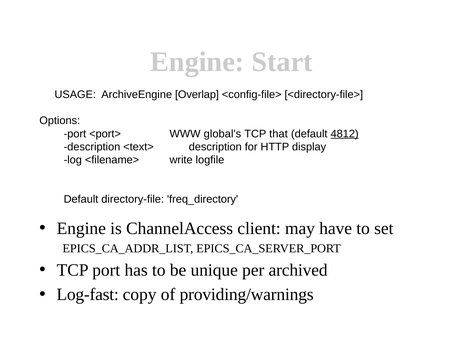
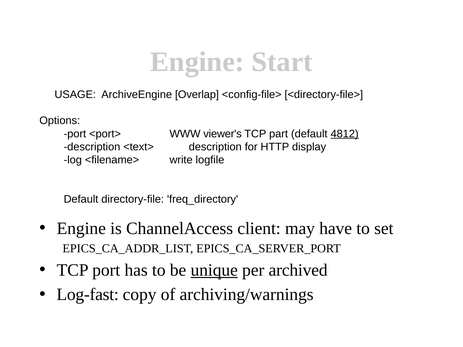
global's: global's -> viewer's (223, 134)
that: that -> part (279, 134)
unique underline: none -> present (214, 270)
providing/warnings: providing/warnings -> archiving/warnings (247, 295)
